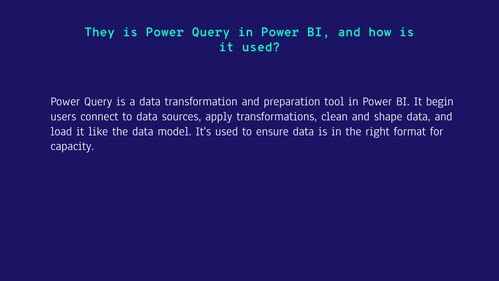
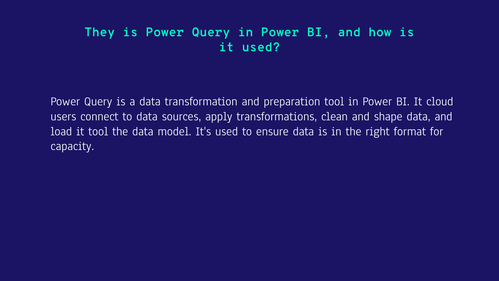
begin: begin -> cloud (440, 101)
it like: like -> tool (98, 131)
